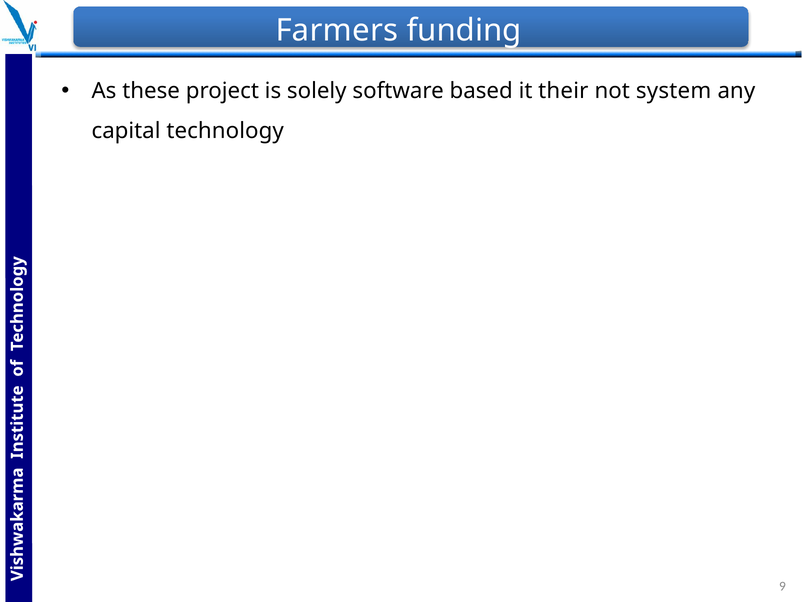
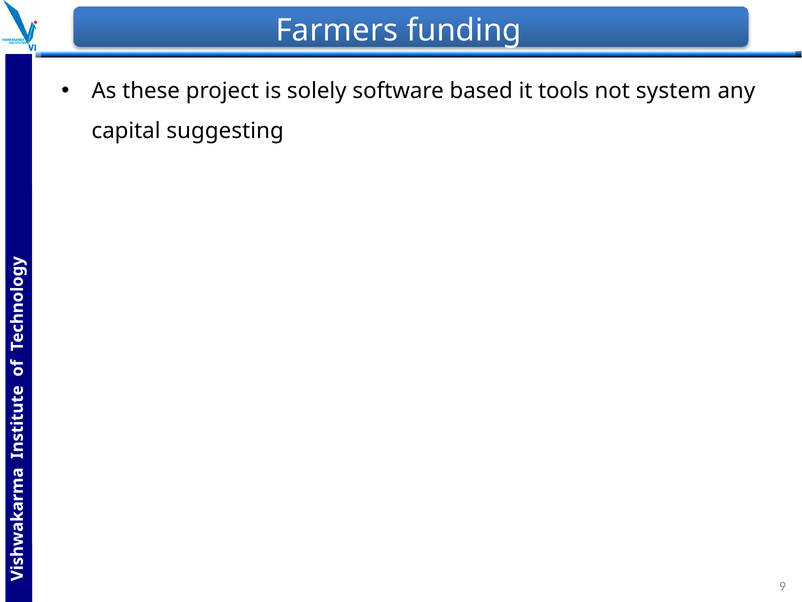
their: their -> tools (564, 91)
technology: technology -> suggesting (225, 131)
